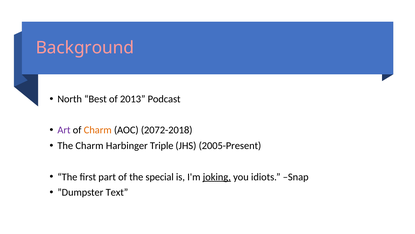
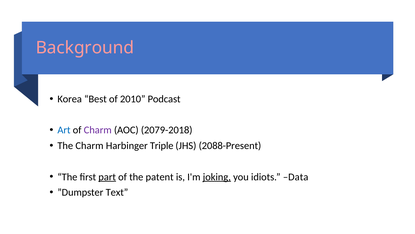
North: North -> Korea (70, 99)
2013: 2013 -> 2010 (133, 99)
Art colour: purple -> blue (64, 130)
Charm colour: orange -> purple (98, 130)
2072-2018: 2072-2018 -> 2079-2018 (167, 130)
2005-Present: 2005-Present -> 2088-Present (230, 145)
part underline: none -> present (107, 176)
special: special -> patent (160, 176)
Snap: Snap -> Data (296, 176)
